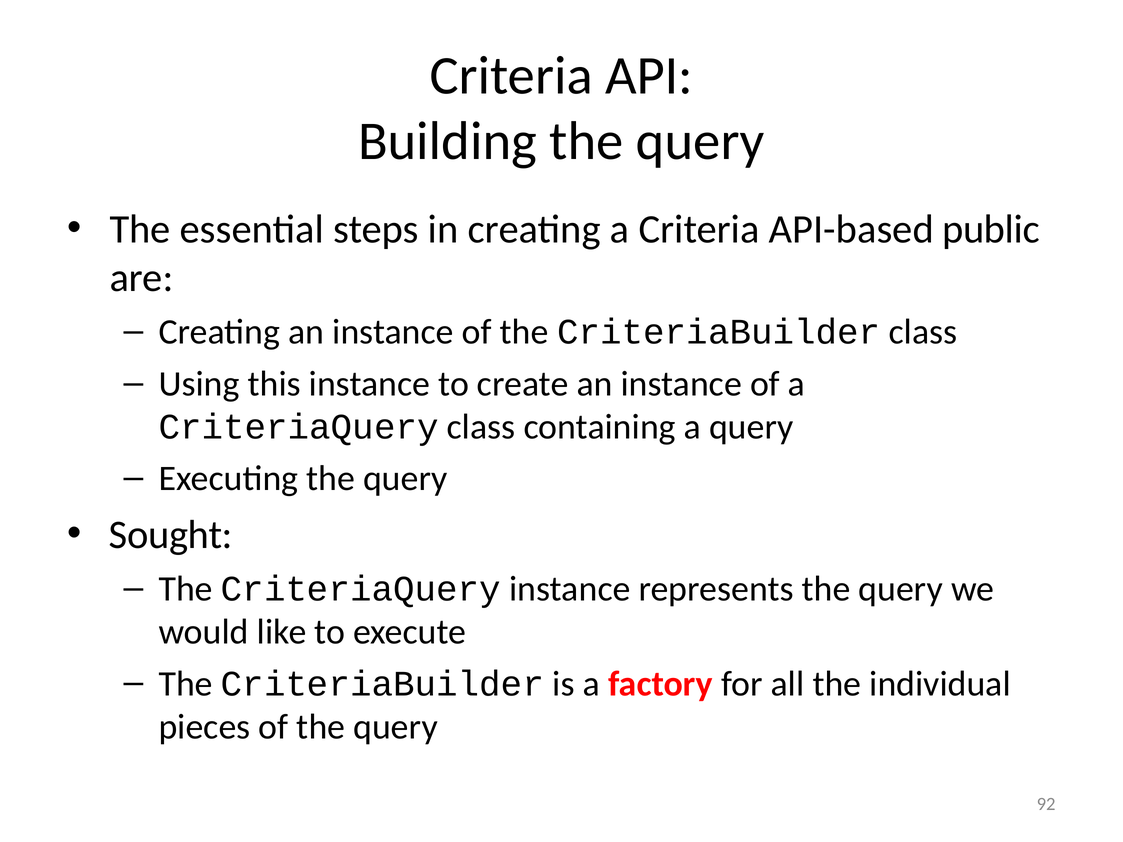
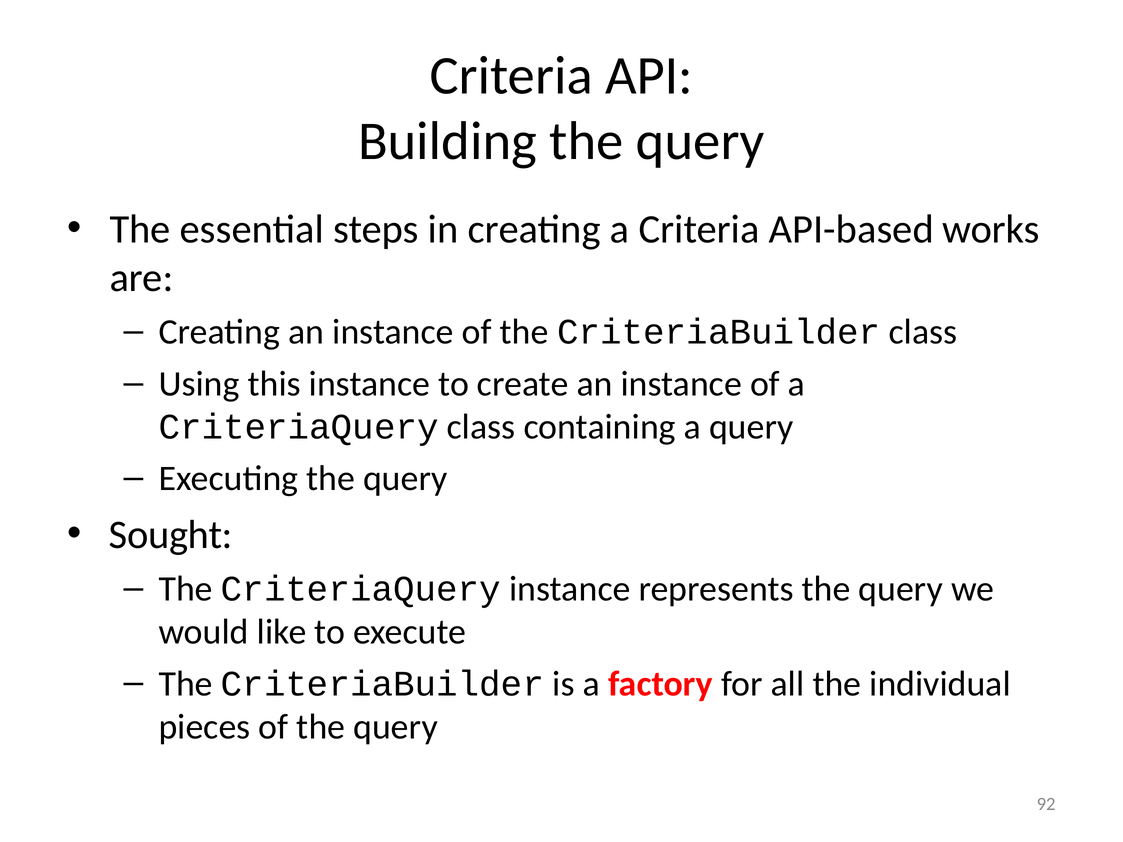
public: public -> works (991, 229)
